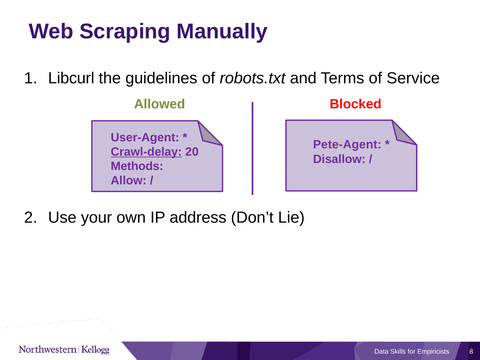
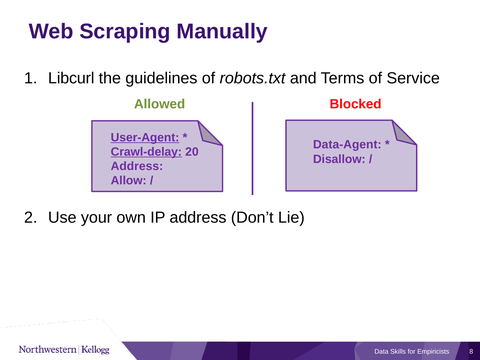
User-Agent underline: none -> present (145, 137)
Pete-Agent: Pete-Agent -> Data-Agent (347, 145)
Methods: Methods -> Address (137, 166)
